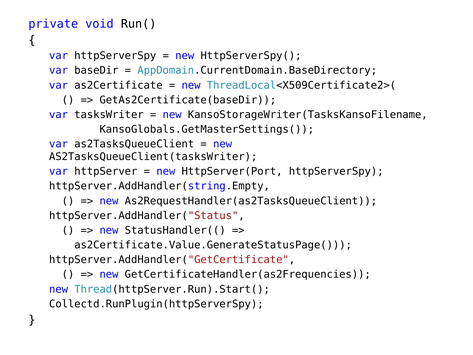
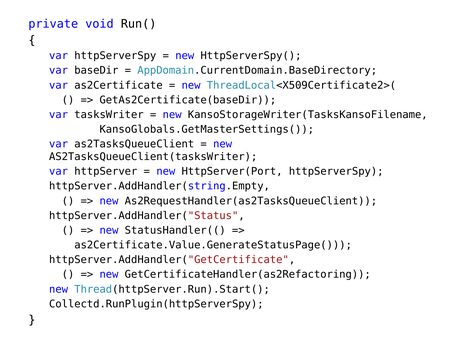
GetCertificateHandler(as2Frequencies: GetCertificateHandler(as2Frequencies -> GetCertificateHandler(as2Refactoring (248, 274)
